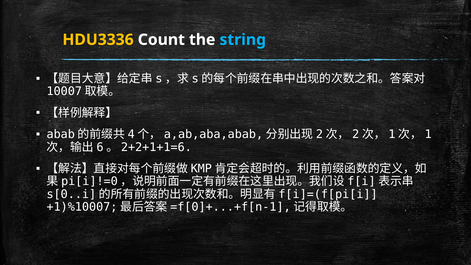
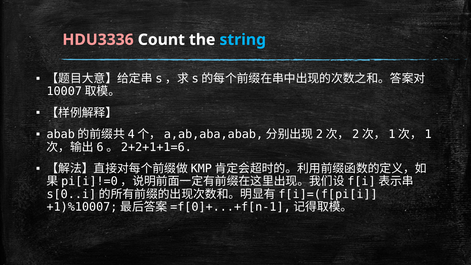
HDU3336 colour: yellow -> pink (98, 40)
